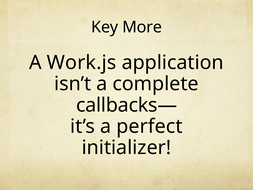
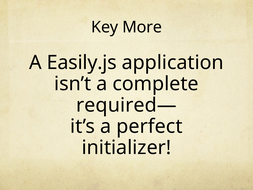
Work.js: Work.js -> Easily.js (82, 62)
callbacks—: callbacks— -> required— (126, 105)
